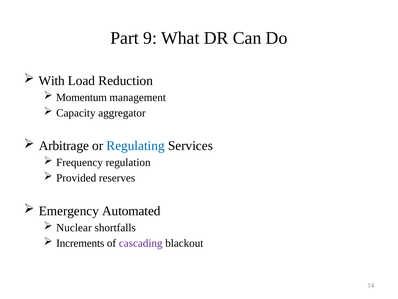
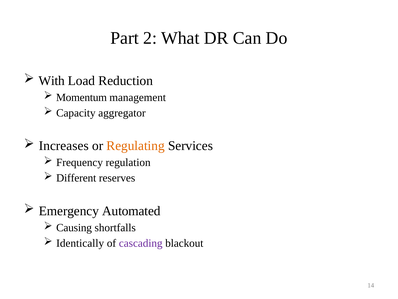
9: 9 -> 2 (150, 38)
Arbitrage: Arbitrage -> Increases (64, 146)
Regulating colour: blue -> orange (136, 146)
Provided: Provided -> Different (76, 178)
Nuclear: Nuclear -> Causing (74, 227)
Increments: Increments -> Identically (80, 243)
